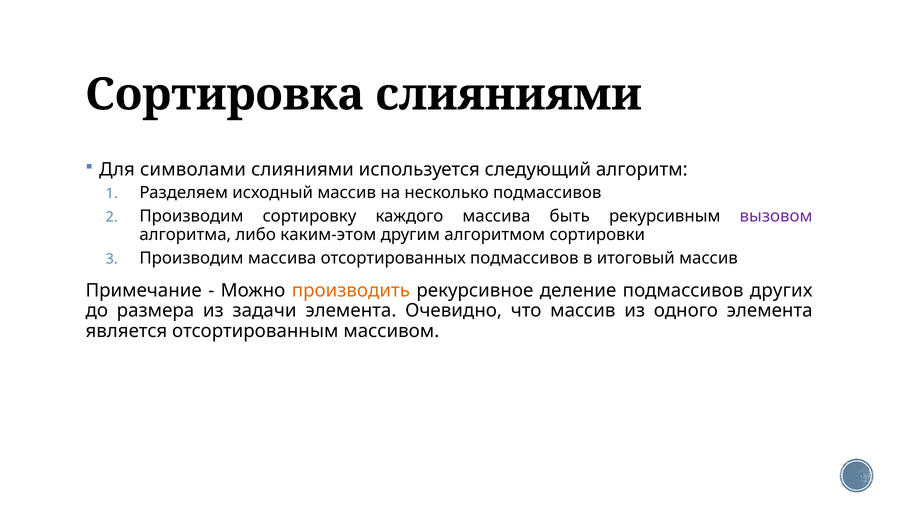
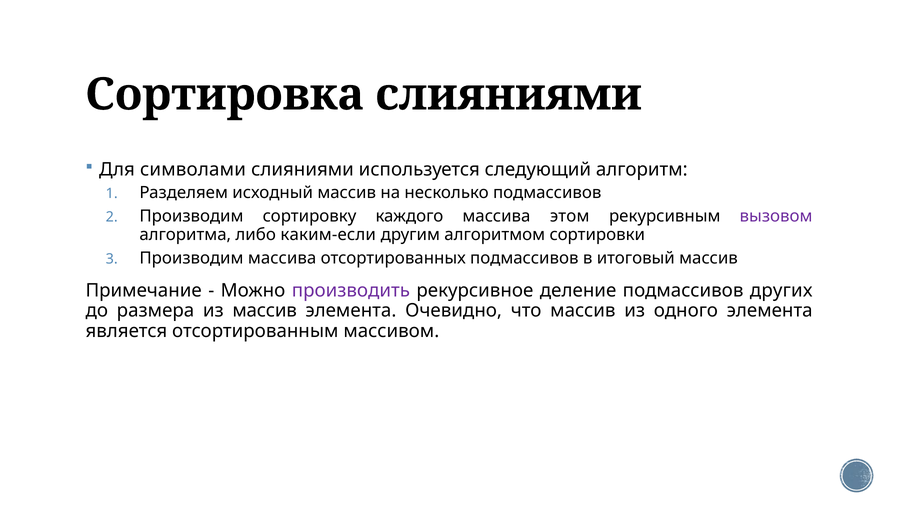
быть: быть -> этом (570, 216)
каким-этом: каким-этом -> каким-если (328, 235)
производить colour: orange -> purple (351, 291)
из задачи: задачи -> массив (265, 311)
